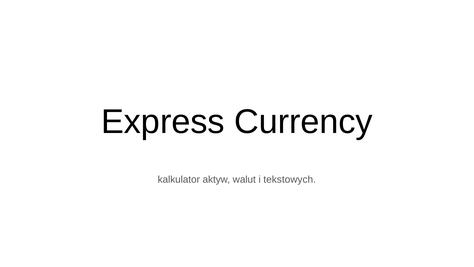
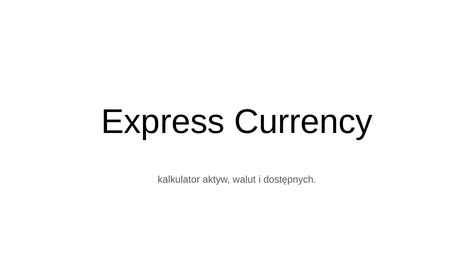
tekstowych: tekstowych -> dostępnych (290, 179)
